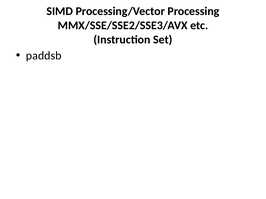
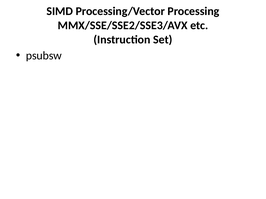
paddsb: paddsb -> psubsw (44, 56)
